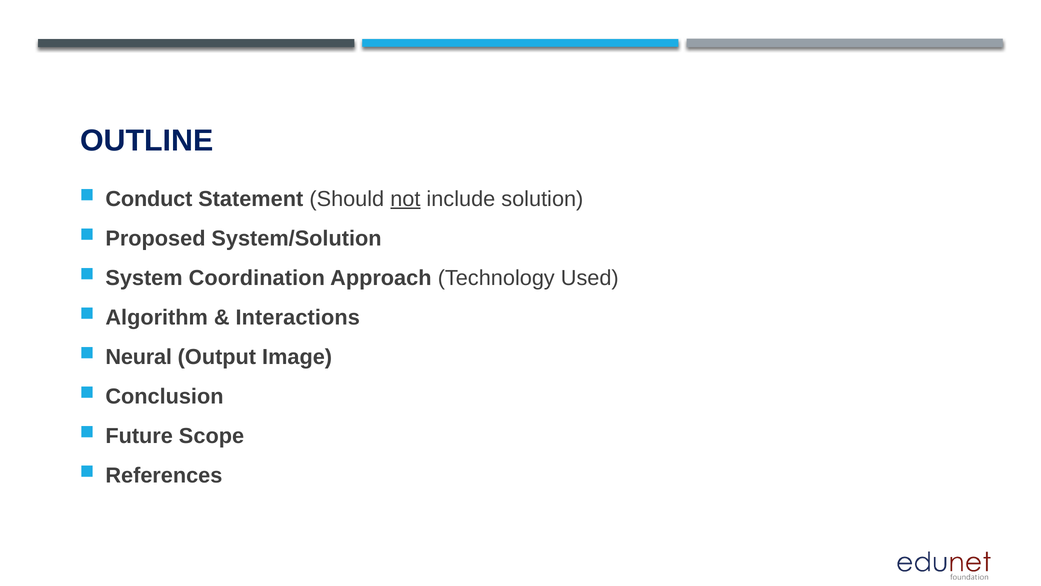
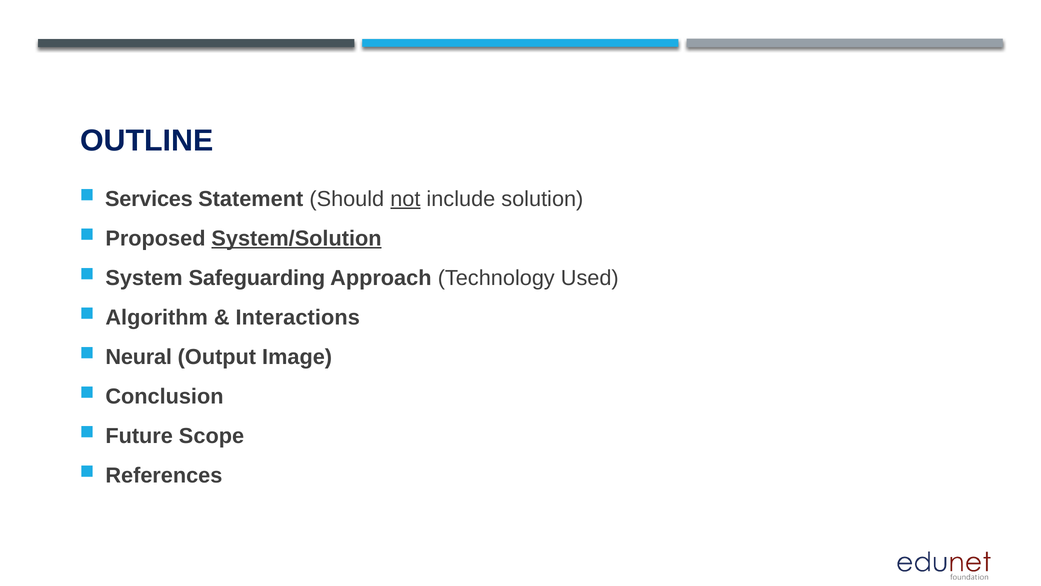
Conduct: Conduct -> Services (149, 199)
System/Solution underline: none -> present (297, 238)
Coordination: Coordination -> Safeguarding (257, 278)
